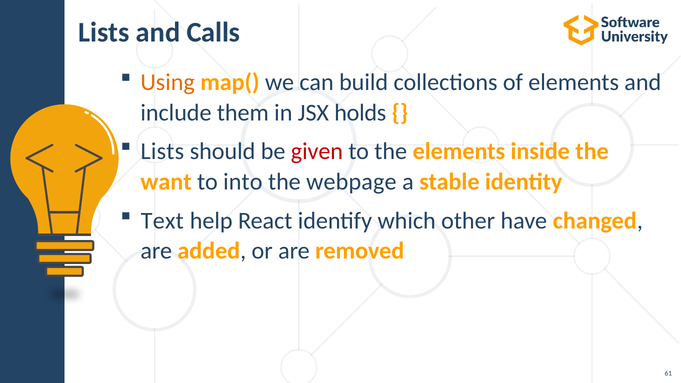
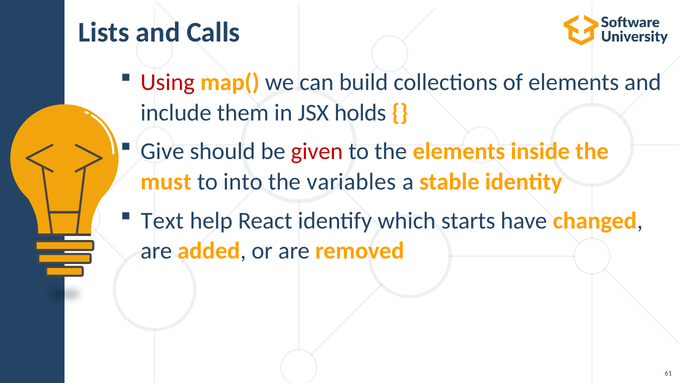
Using colour: orange -> red (168, 82)
Lists: Lists -> Give (162, 151)
want: want -> must (166, 182)
webpage: webpage -> variables (351, 182)
other: other -> starts (468, 221)
